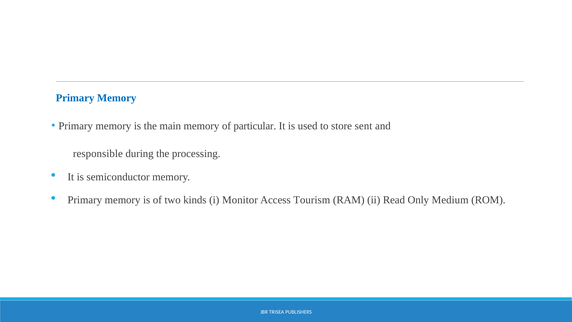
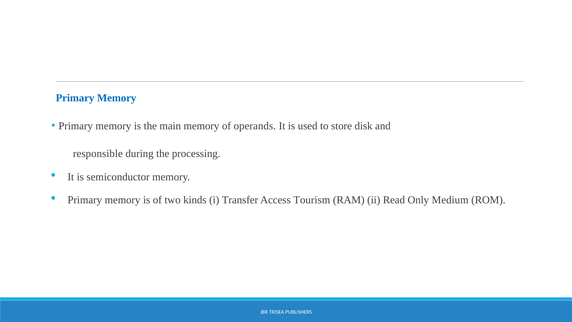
particular: particular -> operands (255, 126)
sent: sent -> disk (364, 126)
Monitor: Monitor -> Transfer (240, 200)
